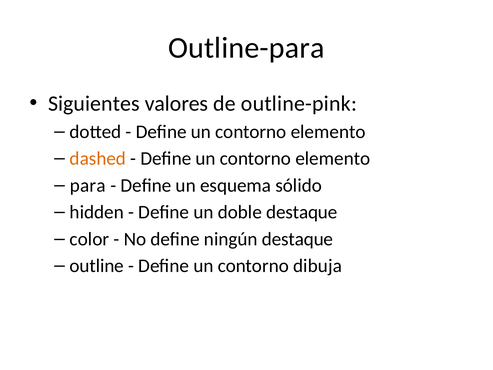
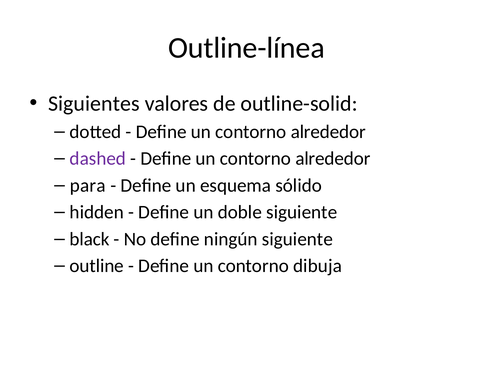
Outline-para: Outline-para -> Outline-línea (246, 48)
outline-pink: outline-pink -> outline-solid (299, 103)
elemento: elemento -> alrededor (328, 132)
dashed colour: orange -> purple (98, 159)
elemento: elemento -> alrededor (333, 159)
doble destaque: destaque -> siguiente (302, 212)
color: color -> black (90, 239)
ningún destaque: destaque -> siguiente (297, 239)
